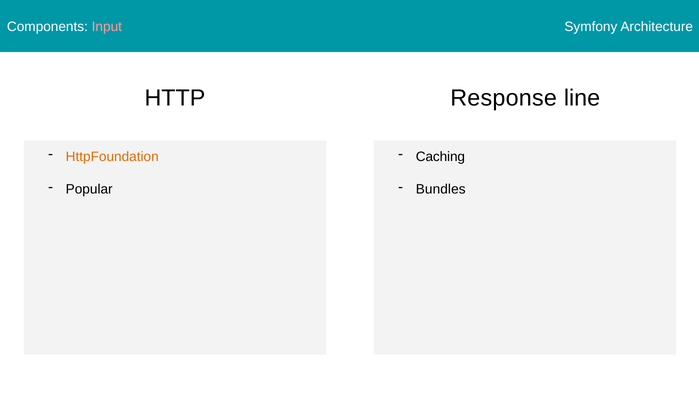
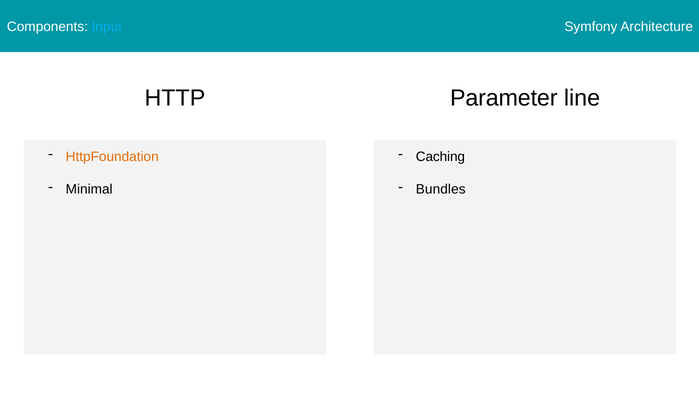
Input colour: pink -> light blue (107, 27)
Response: Response -> Parameter (504, 98)
Popular: Popular -> Minimal (89, 189)
